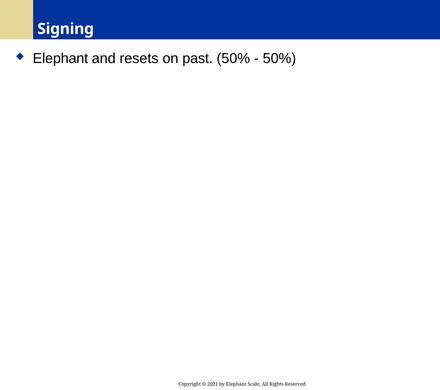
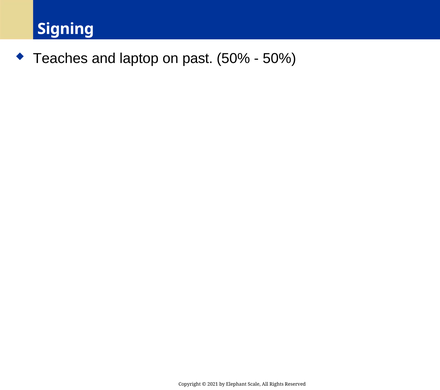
Elephant: Elephant -> Teaches (60, 58)
resets: resets -> laptop (139, 58)
